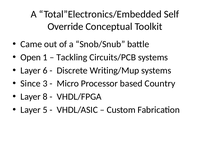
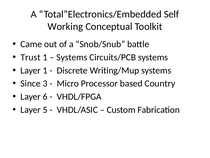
Override: Override -> Working (65, 26)
Open: Open -> Trust (31, 57)
Tackling: Tackling -> Systems (72, 57)
Layer 6: 6 -> 1 (45, 70)
8: 8 -> 6 (45, 96)
